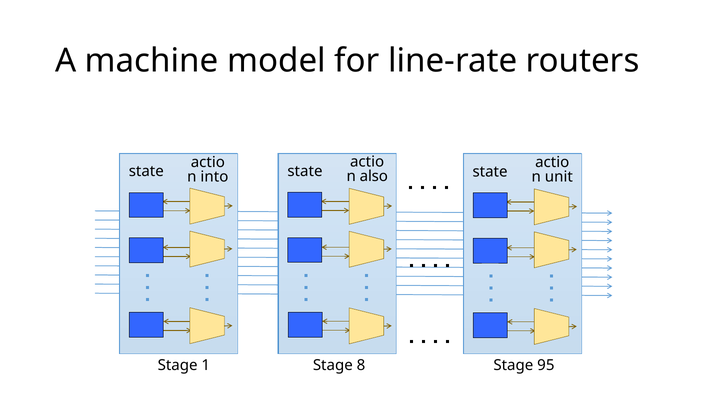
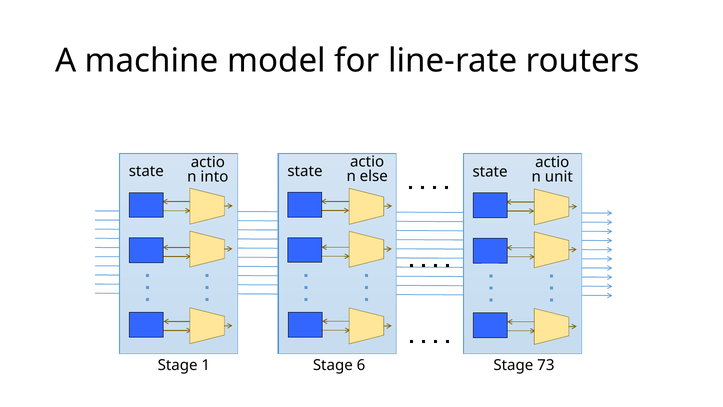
also: also -> else (374, 176)
8: 8 -> 6 (361, 365)
95: 95 -> 73 (546, 365)
